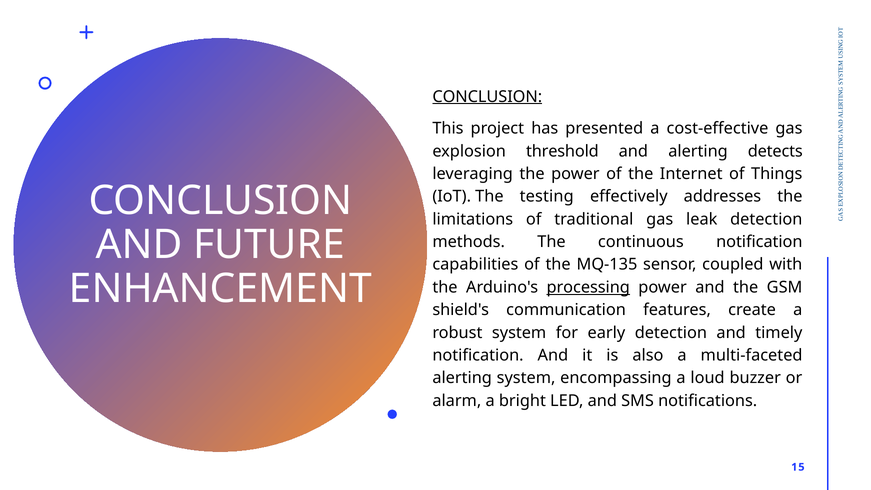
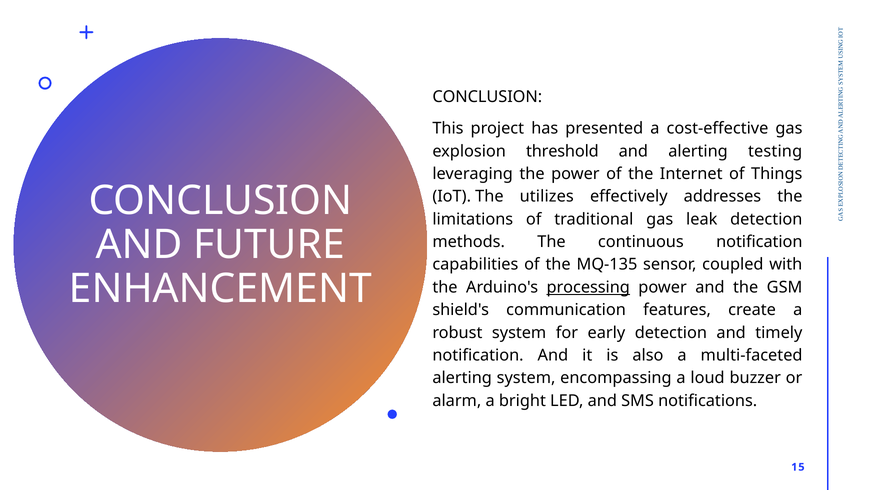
CONCLUSION underline: present -> none (487, 97)
detects: detects -> testing (775, 151)
testing: testing -> utilizes (547, 196)
